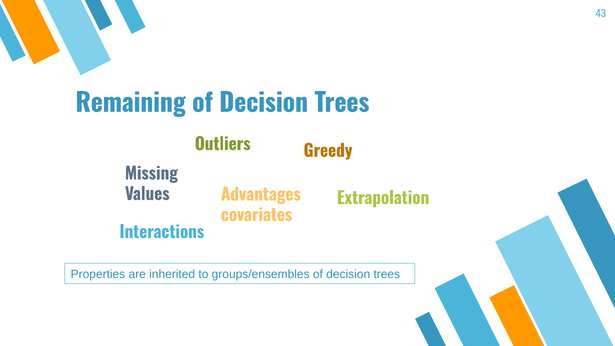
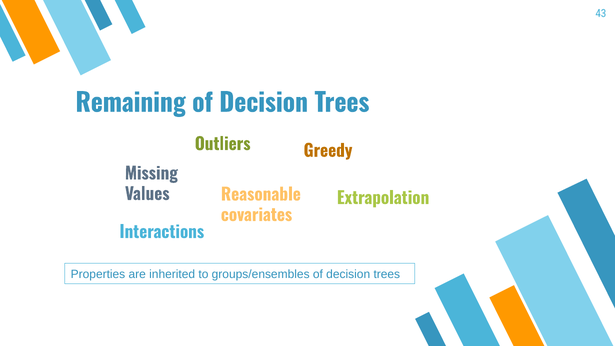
Advantages: Advantages -> Reasonable (261, 195)
